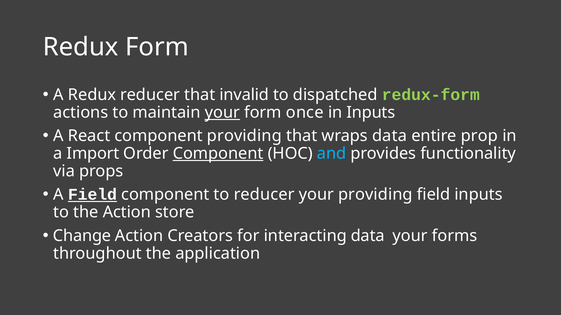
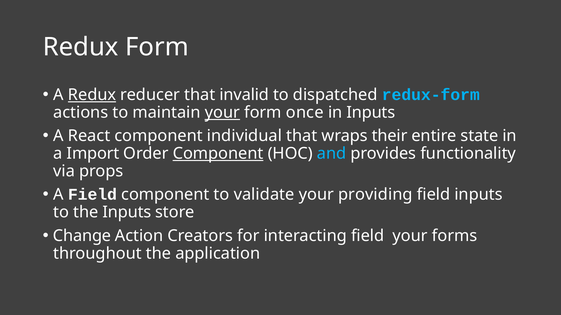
Redux underline: none -> present (92, 95)
redux-form colour: light green -> light blue (431, 95)
component providing: providing -> individual (244, 136)
wraps data: data -> their (390, 136)
prop: prop -> state (479, 136)
Field underline: present -> none (92, 195)
to reducer: reducer -> validate (264, 195)
the Action: Action -> Inputs (127, 213)
interacting data: data -> field (368, 236)
